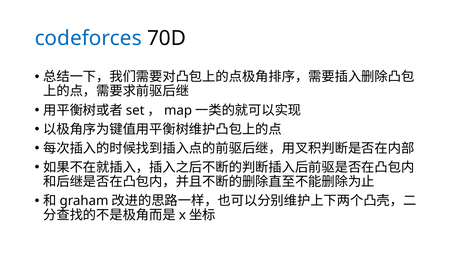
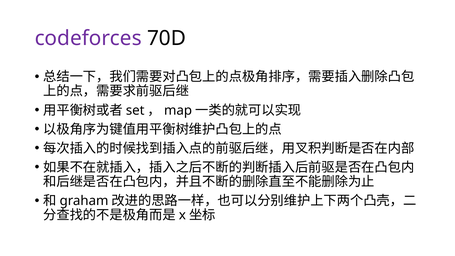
codeforces colour: blue -> purple (88, 38)
